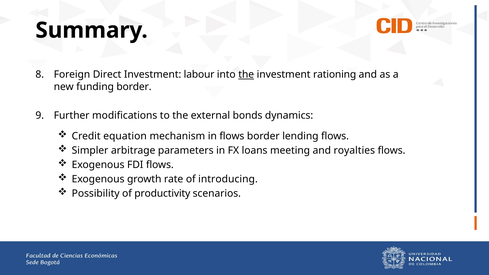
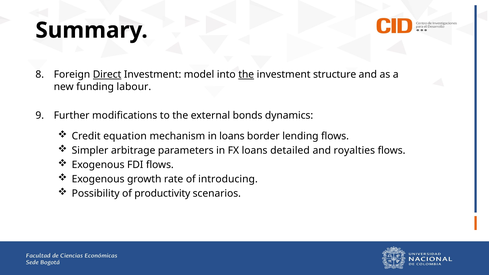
Direct underline: none -> present (107, 75)
labour: labour -> model (199, 75)
rationing: rationing -> structure (335, 75)
funding border: border -> labour (134, 87)
in flows: flows -> loans (232, 136)
meeting: meeting -> detailed (290, 151)
